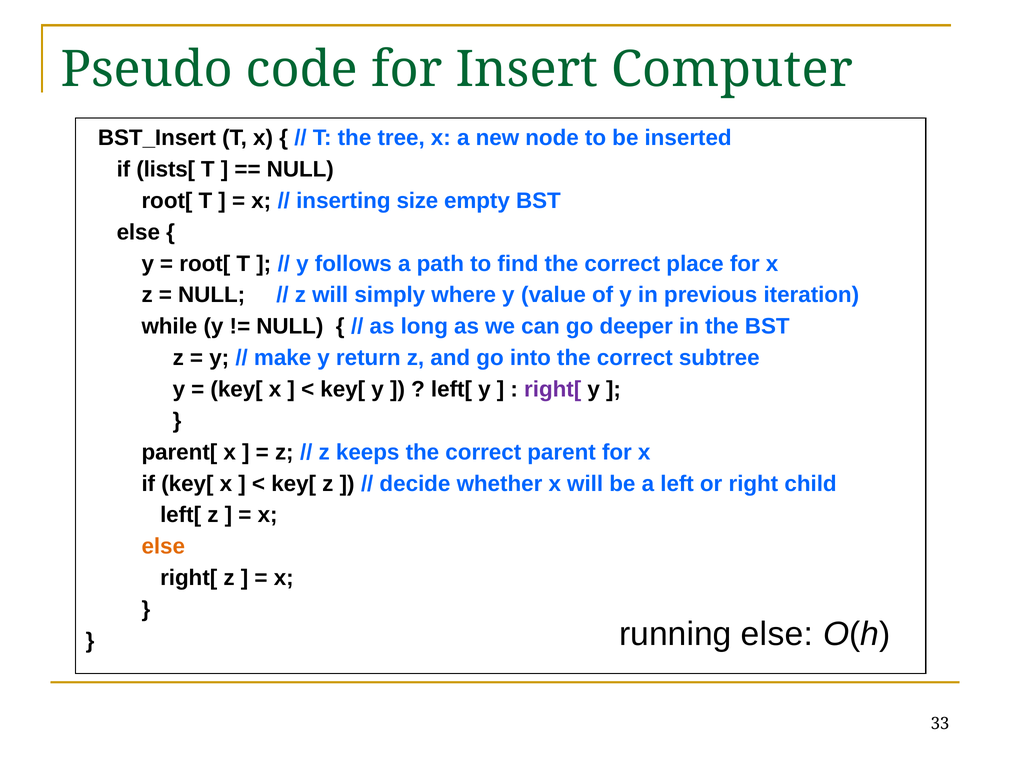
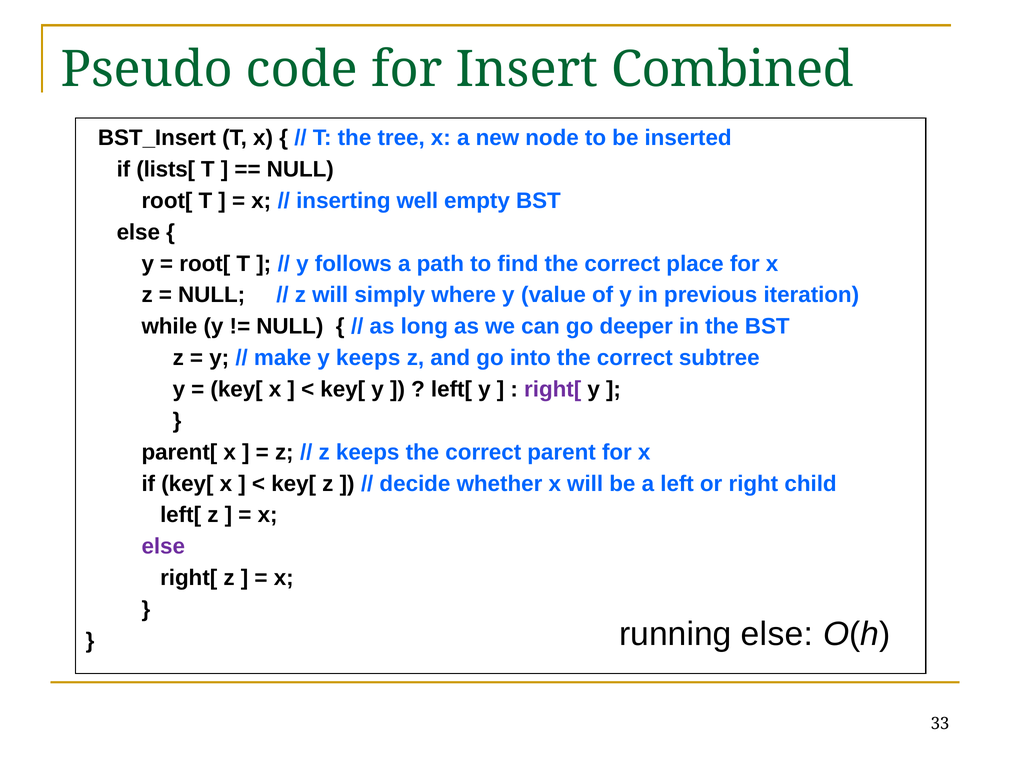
Computer: Computer -> Combined (732, 70)
size: size -> well (417, 201)
y return: return -> keeps (368, 358)
else colour: orange -> purple (163, 546)
